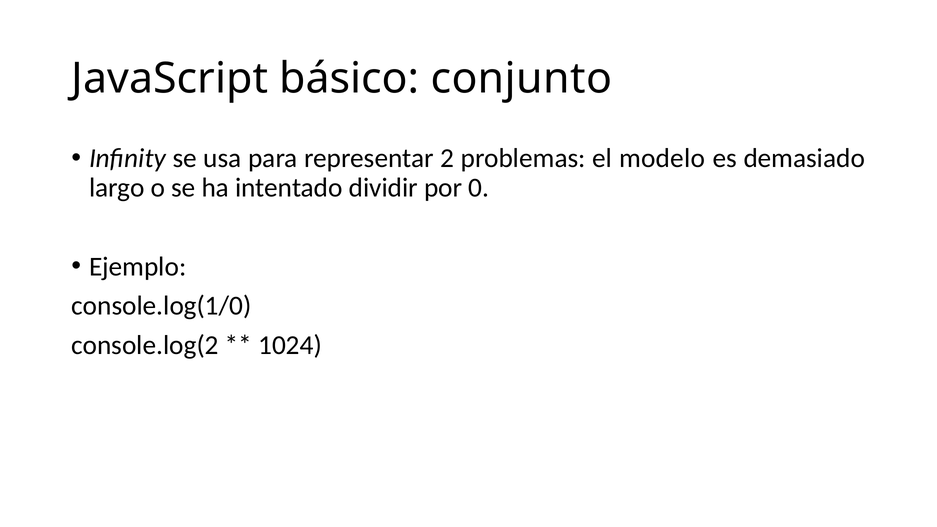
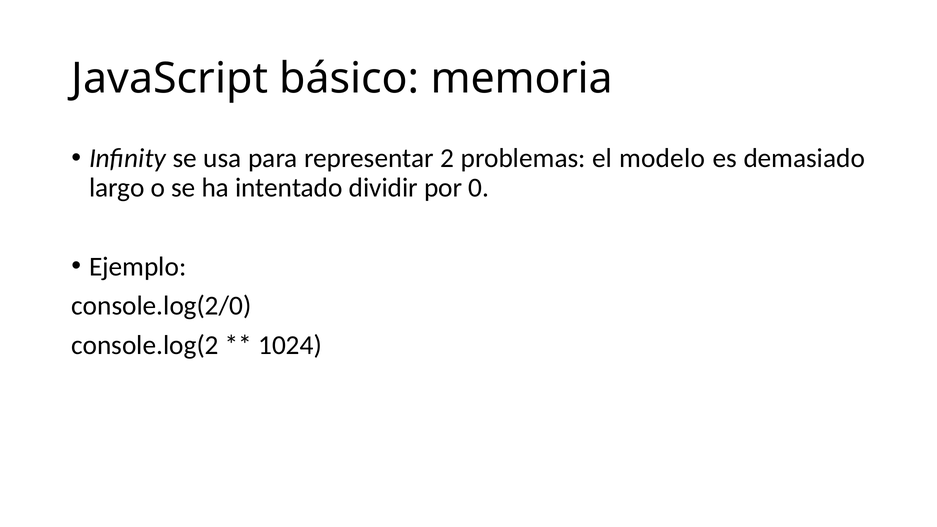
conjunto: conjunto -> memoria (522, 79)
console.log(1/0: console.log(1/0 -> console.log(2/0 (161, 306)
